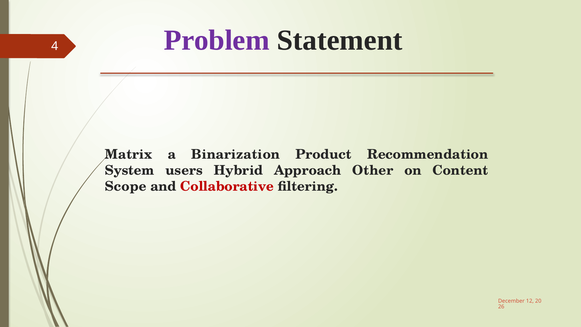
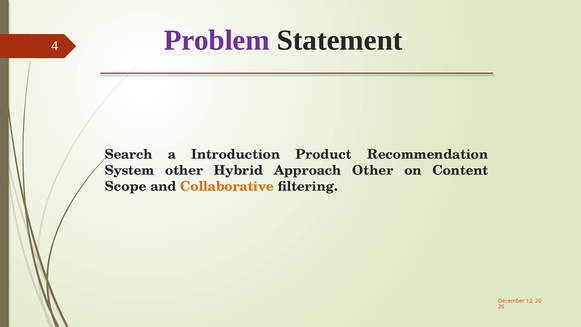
Matrix: Matrix -> Search (129, 154)
Binarization: Binarization -> Introduction (236, 154)
System users: users -> other (184, 170)
Collaborative colour: red -> orange (227, 186)
